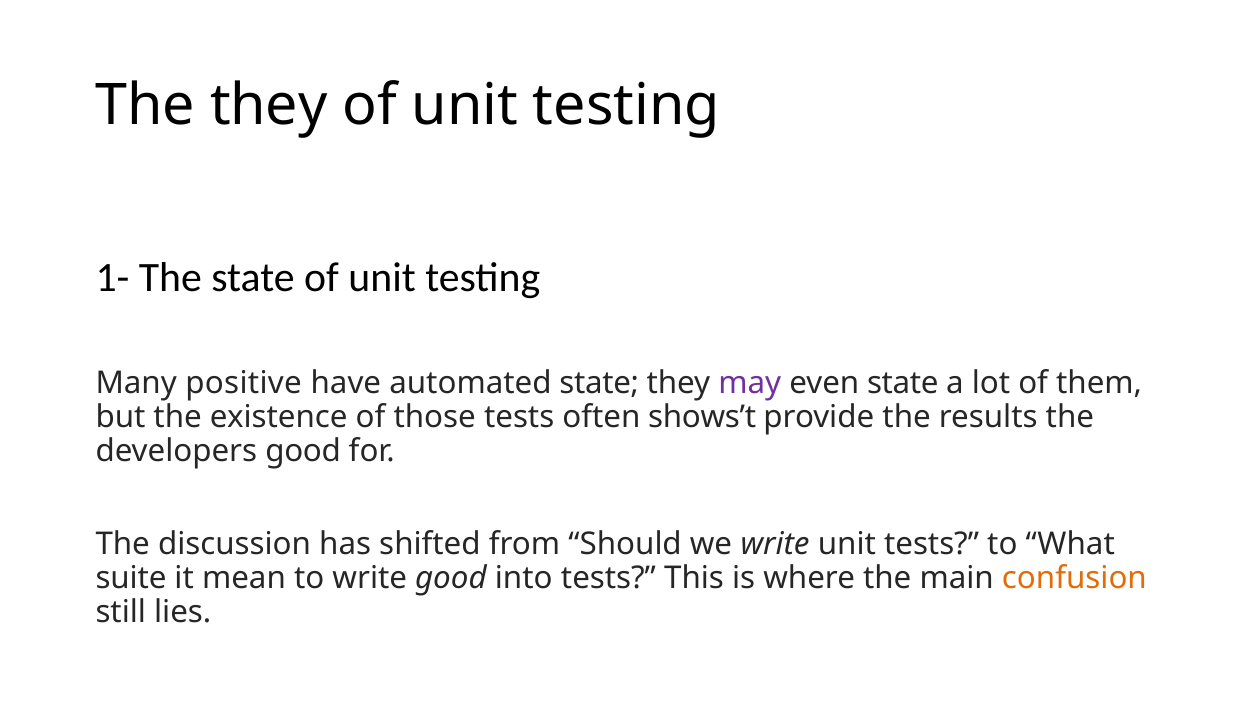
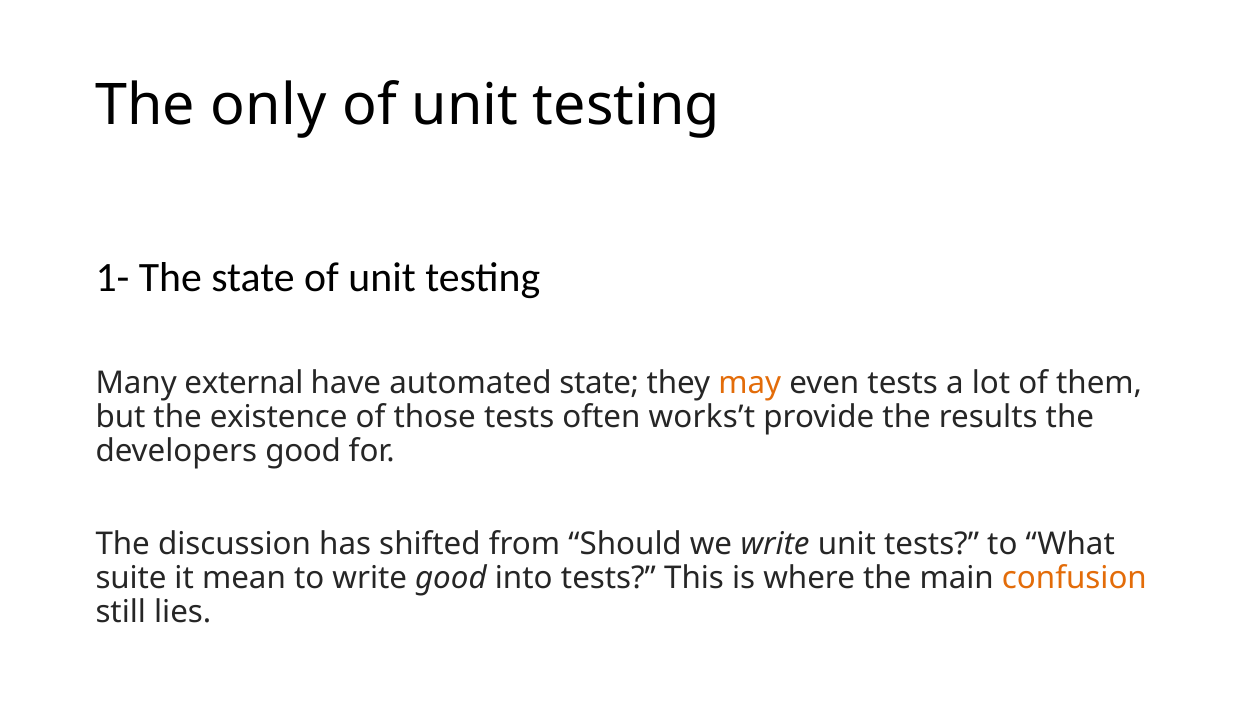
The they: they -> only (268, 105)
positive: positive -> external (244, 383)
may colour: purple -> orange (750, 383)
even state: state -> tests (903, 383)
shows’t: shows’t -> works’t (702, 417)
